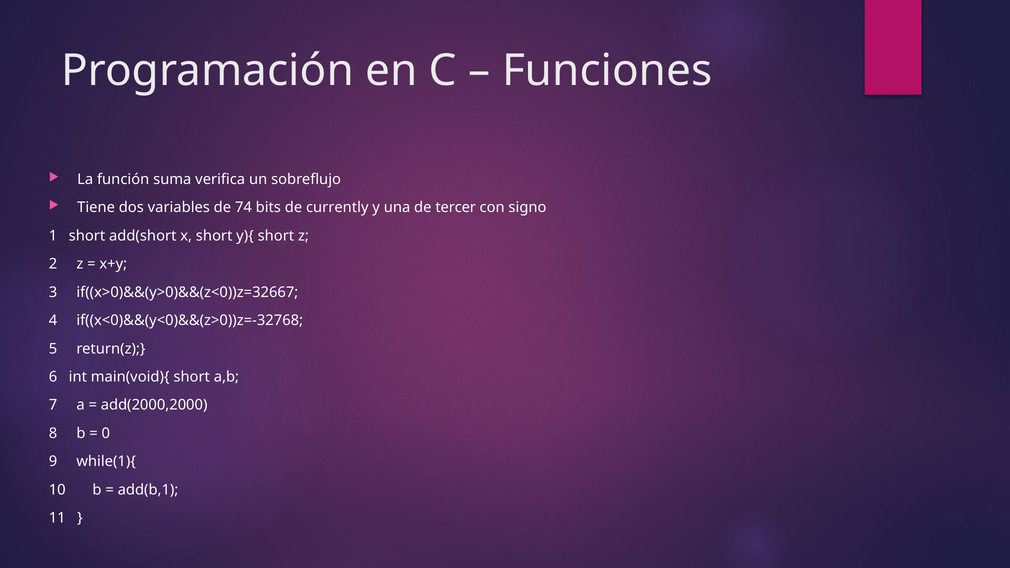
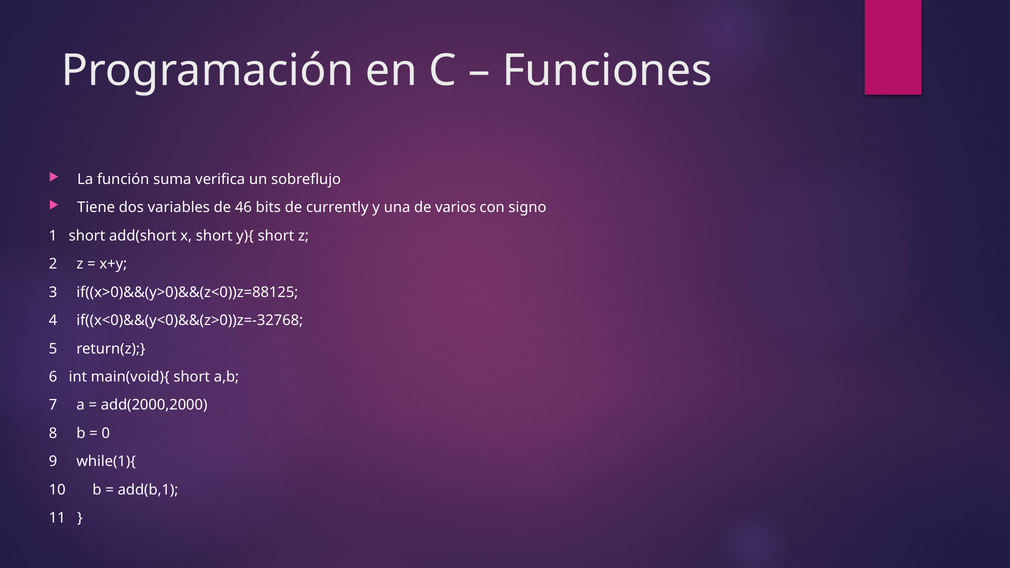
74: 74 -> 46 (243, 208)
tercer: tercer -> varios (456, 208)
if((x>0)&&(y>0)&&(z<0))z=32667: if((x>0)&&(y>0)&&(z<0))z=32667 -> if((x>0)&&(y>0)&&(z<0))z=88125 (187, 292)
